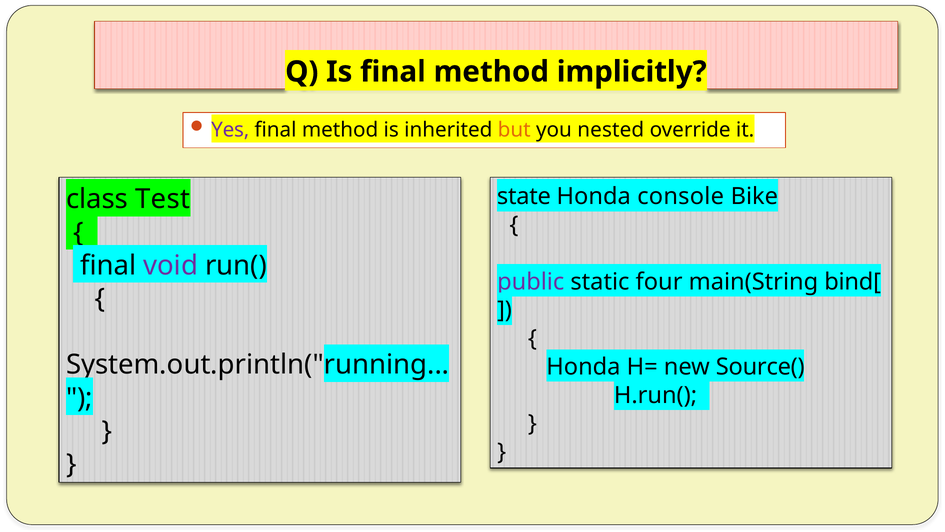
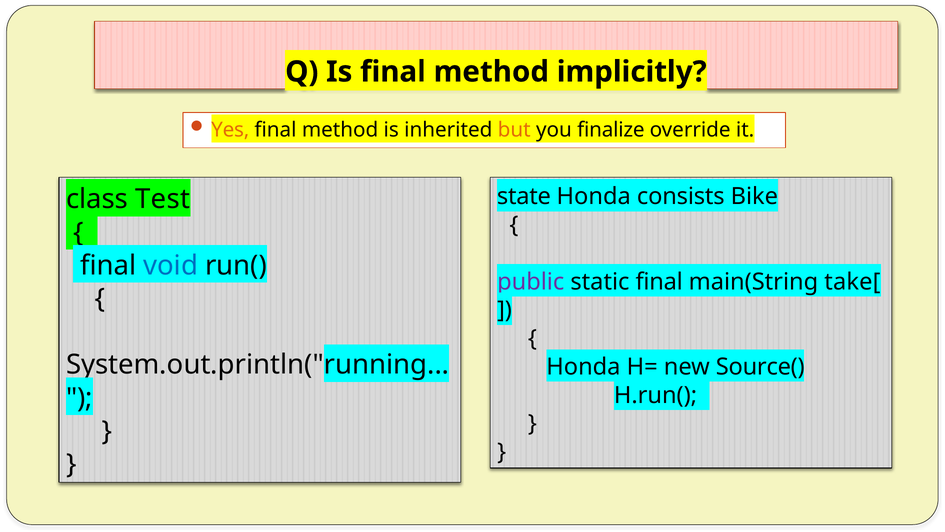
Yes colour: purple -> orange (230, 130)
nested: nested -> finalize (611, 130)
console: console -> consists (681, 196)
void colour: purple -> blue (171, 265)
static four: four -> final (659, 282)
bind[: bind[ -> take[ (852, 282)
